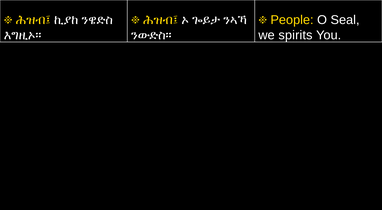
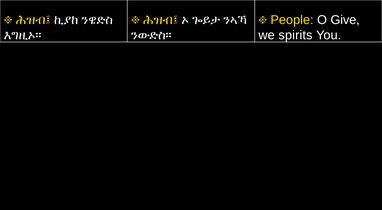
Seal: Seal -> Give (345, 20)
